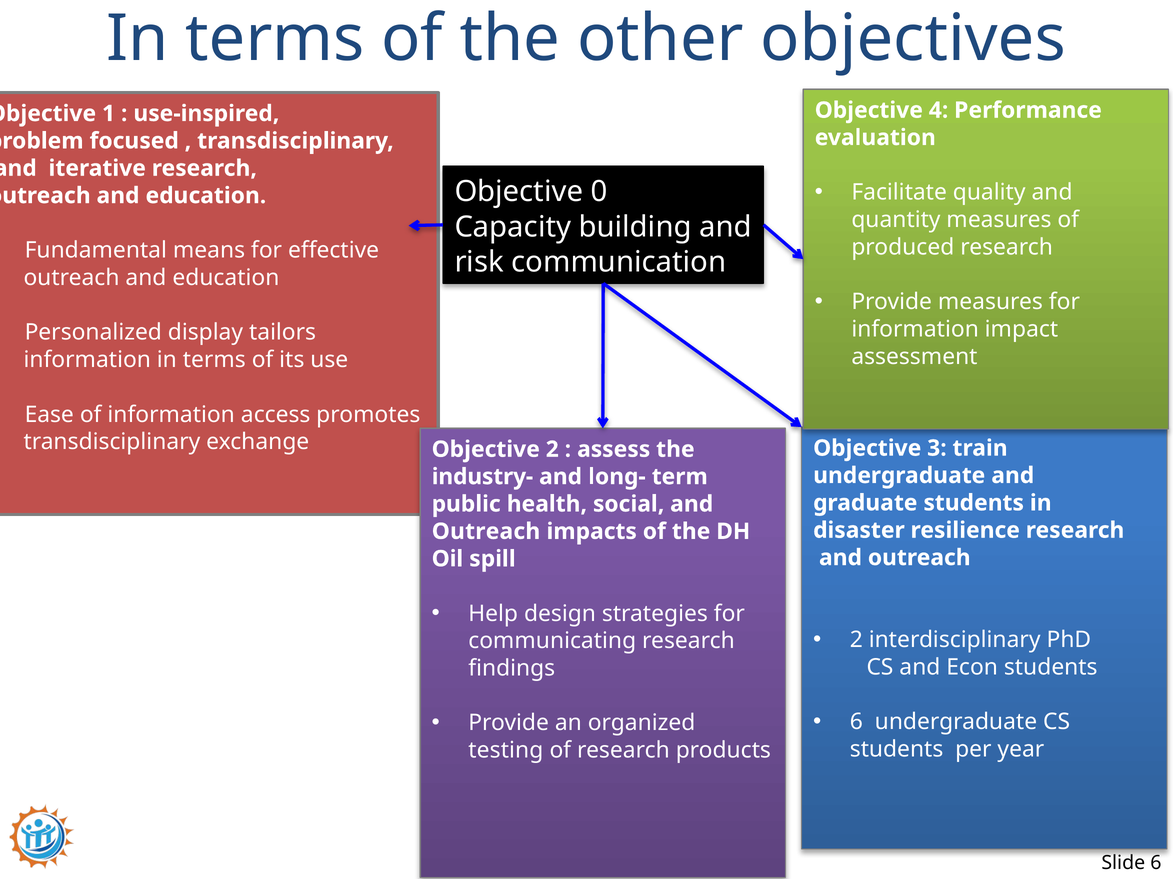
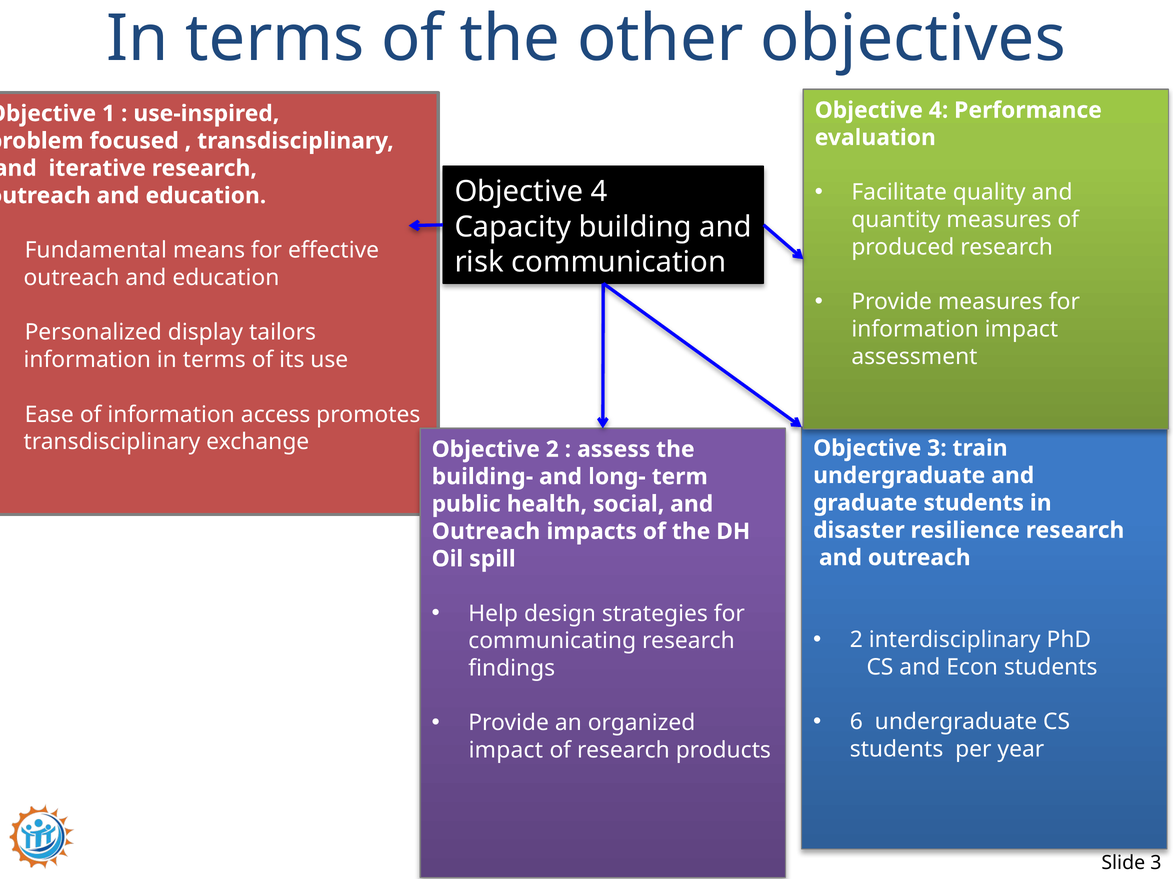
0: 0 -> 4 (599, 192)
industry-: industry- -> building- (482, 477)
testing: testing -> impact (506, 751)
6: 6 -> 3 (1156, 864)
